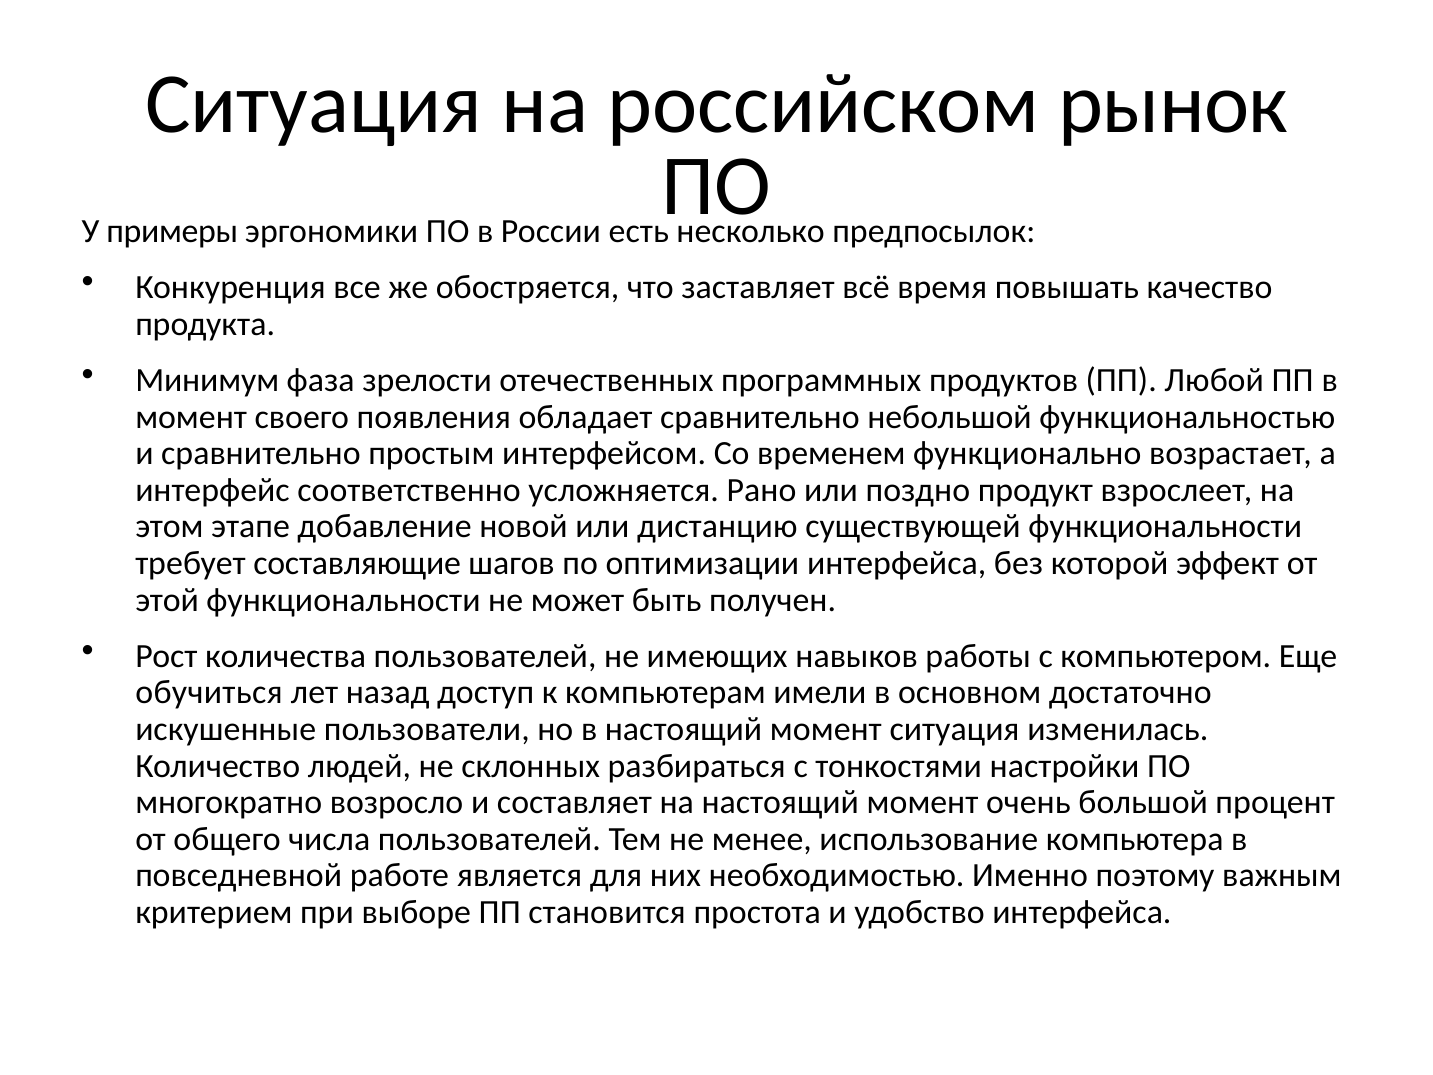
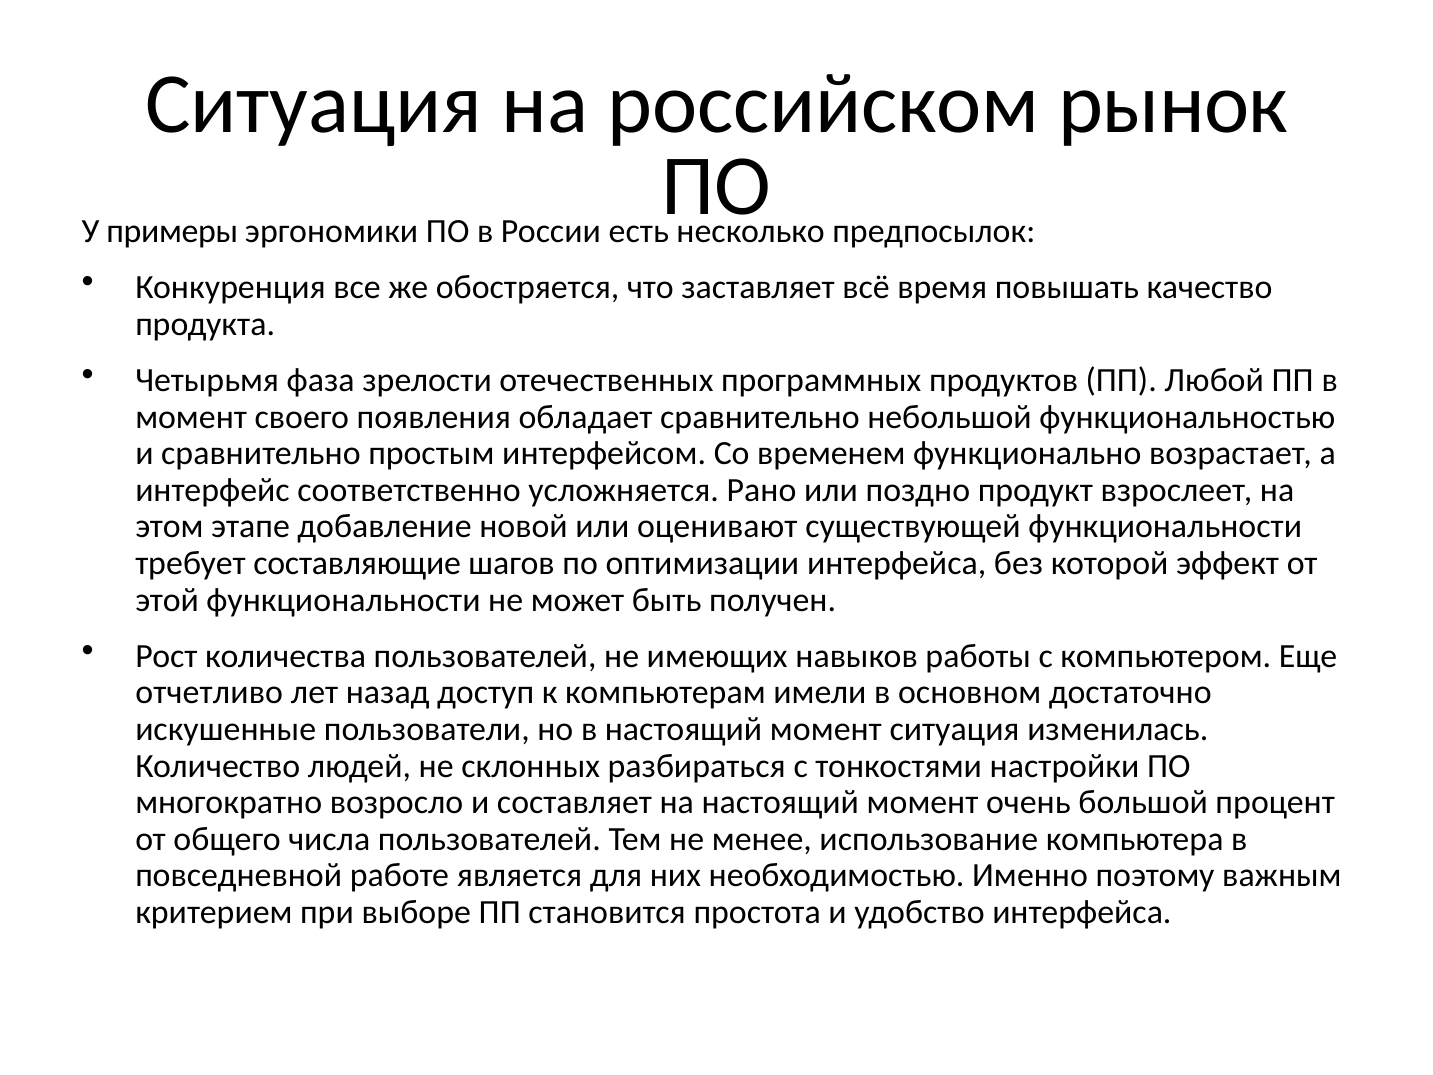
Минимум: Минимум -> Четырьмя (207, 380)
дистанцию: дистанцию -> оценивают (717, 527)
обучиться: обучиться -> отчетливо (209, 693)
